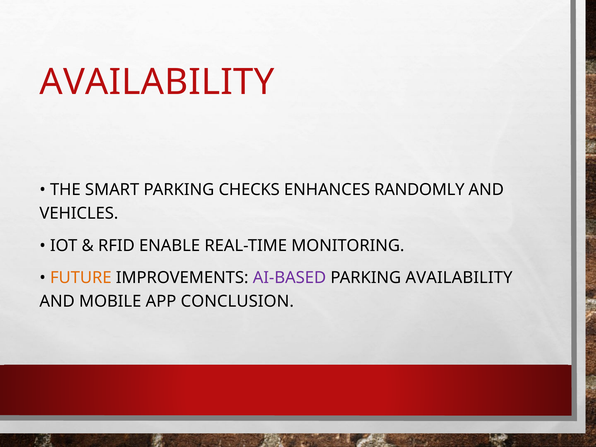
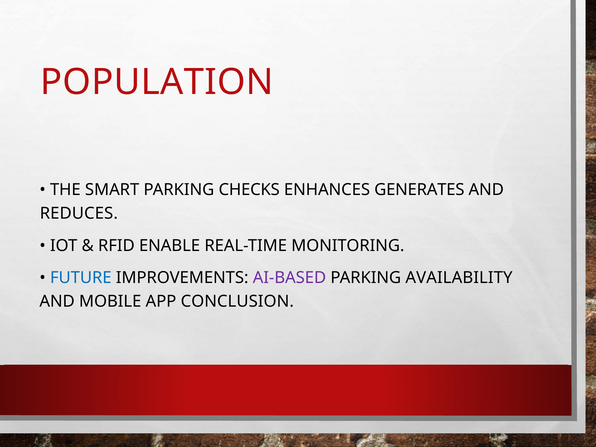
AVAILABILITY: AVAILABILITY -> POPULATION (157, 82)
RANDOMLY: RANDOMLY -> GENERATES (419, 190)
VEHICLES: VEHICLES -> REDUCES (79, 213)
FUTURE colour: orange -> blue (81, 278)
